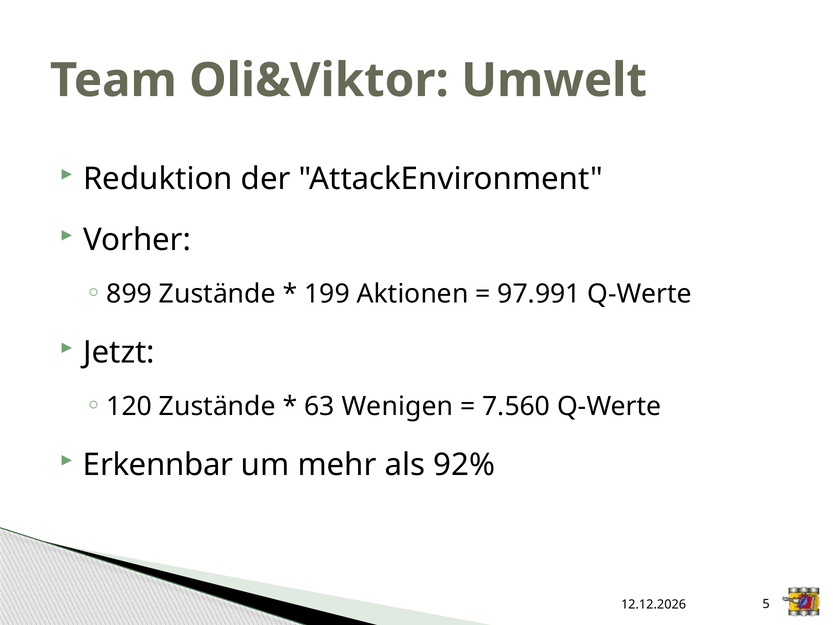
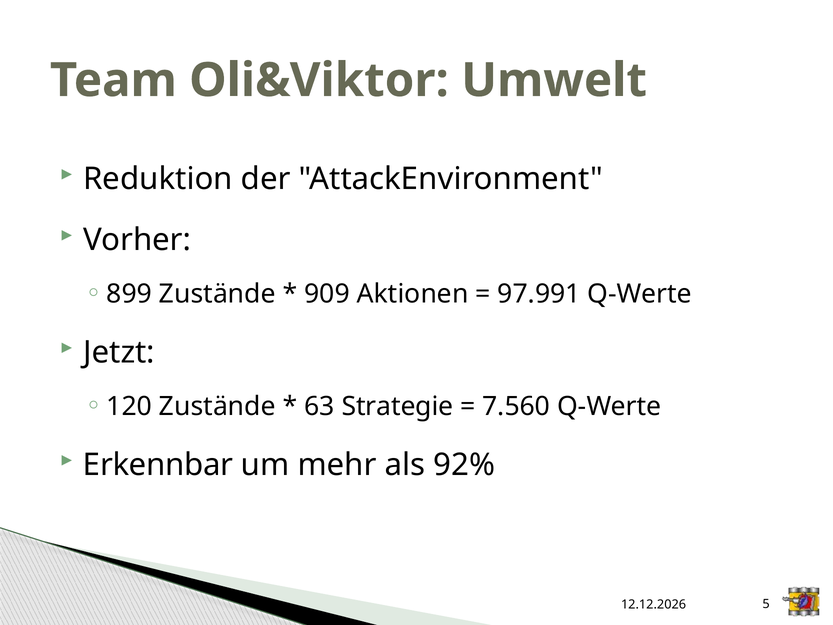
199: 199 -> 909 (327, 294)
Wenigen: Wenigen -> Strategie (397, 406)
